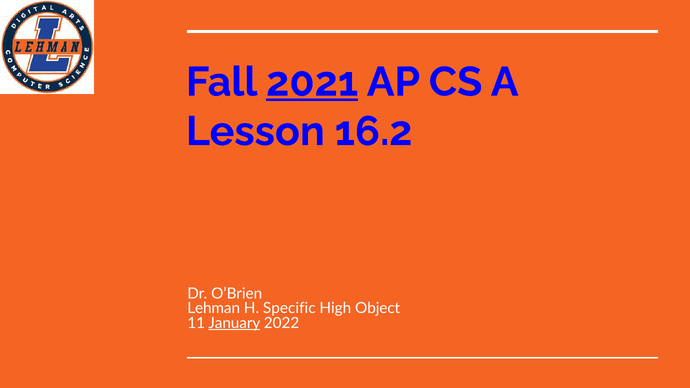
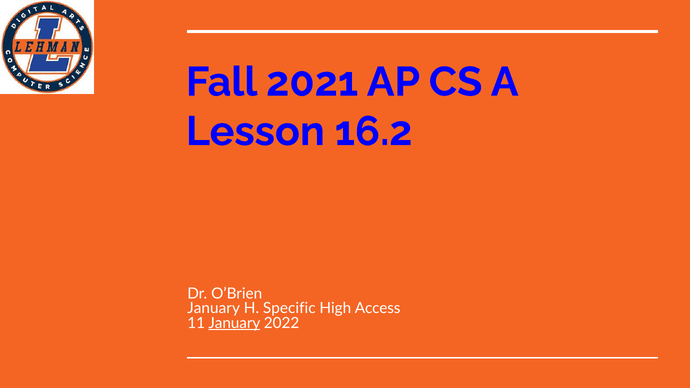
2021 underline: present -> none (312, 82)
Lehman: Lehman -> January (214, 308)
Object: Object -> Access (378, 308)
